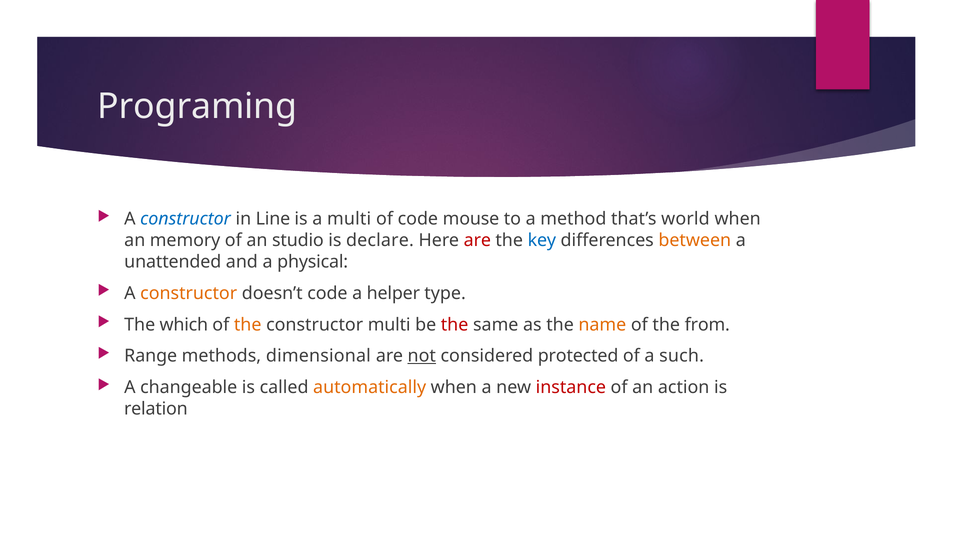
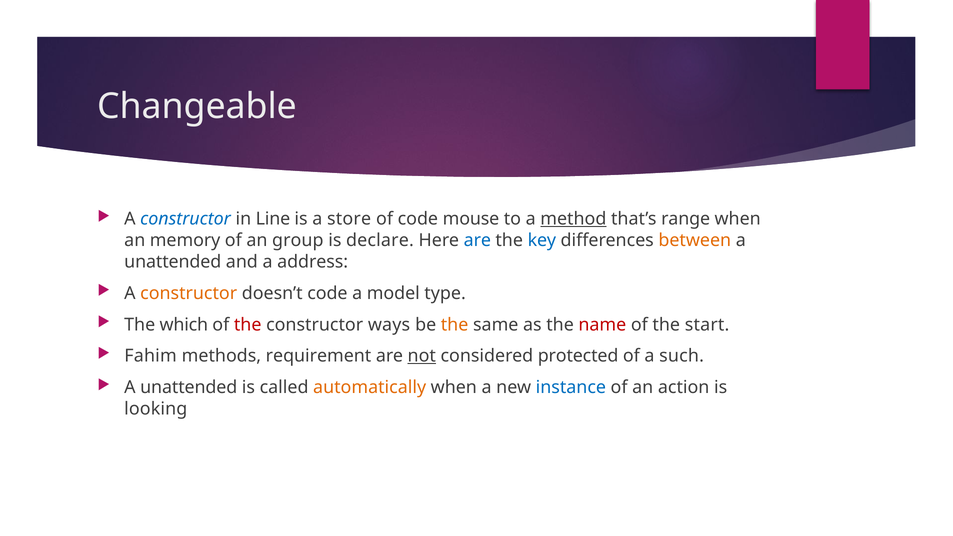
Programing: Programing -> Changeable (197, 106)
a multi: multi -> store (349, 219)
method underline: none -> present (573, 219)
world: world -> range (686, 219)
studio: studio -> group (298, 240)
are colour: red -> blue (477, 240)
physical: physical -> address (313, 262)
helper: helper -> model (393, 293)
the colour: orange -> red (248, 325)
constructor multi: multi -> ways (389, 325)
the colour: red -> orange (455, 325)
name colour: orange -> red (602, 325)
from: from -> start (707, 325)
Range: Range -> Fahim (151, 356)
dimensional: dimensional -> requirement (319, 356)
changeable: changeable -> unattended (189, 387)
instance colour: red -> blue (571, 387)
relation: relation -> looking (156, 409)
